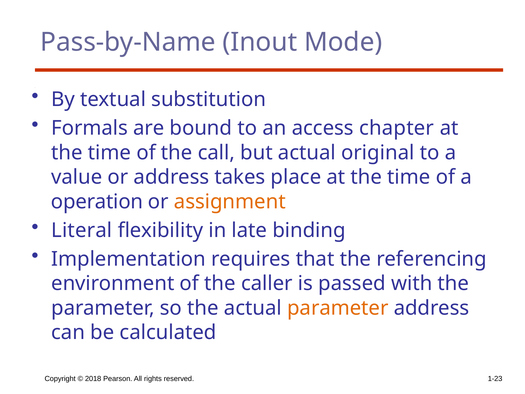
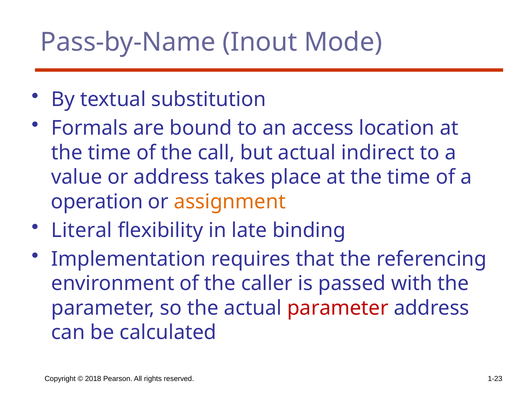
chapter: chapter -> location (397, 128)
original: original -> indirect (378, 153)
parameter colour: orange -> red (338, 308)
